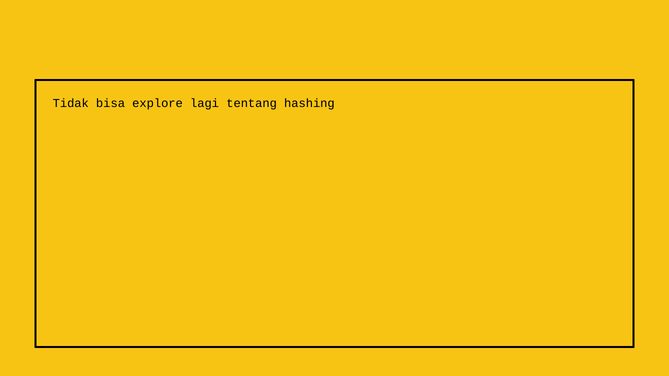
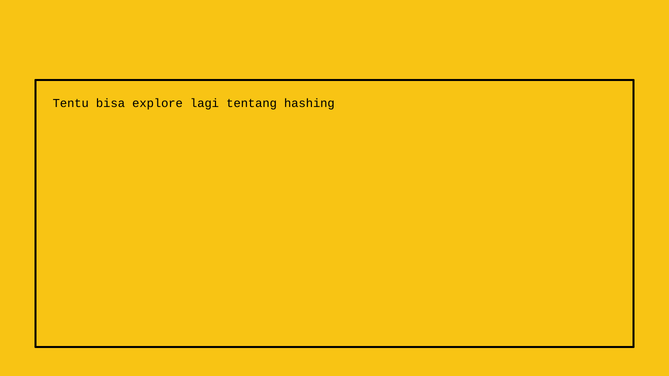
Tidak: Tidak -> Tentu (71, 103)
